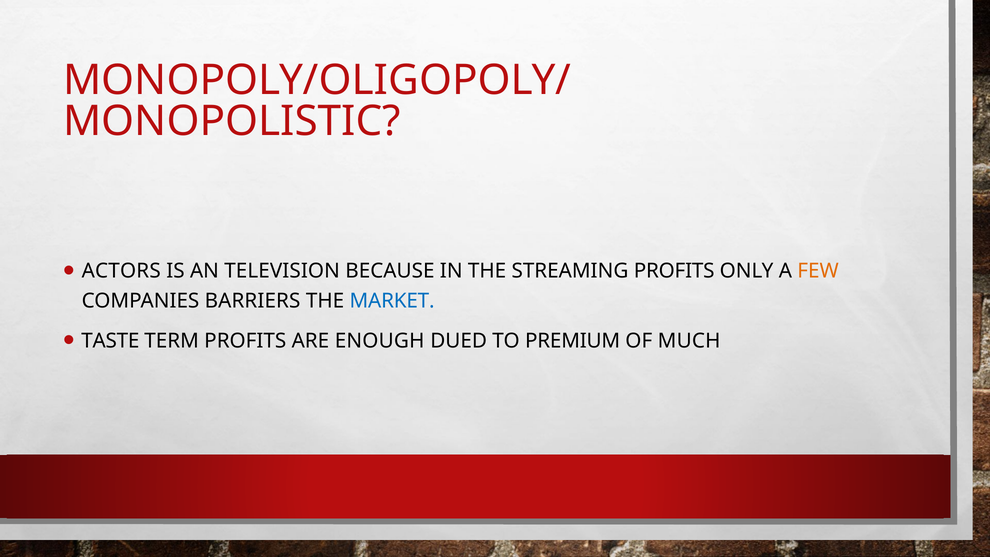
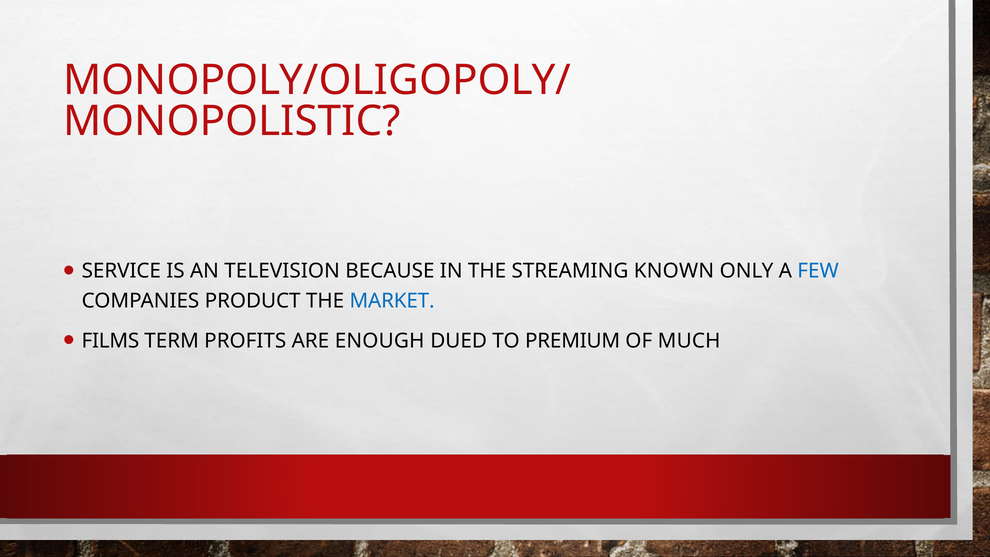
ACTORS: ACTORS -> SERVICE (121, 271)
STREAMING PROFITS: PROFITS -> KNOWN (674, 271)
FEW colour: orange -> blue (818, 271)
BARRIERS: BARRIERS -> PRODUCT (253, 301)
TASTE: TASTE -> FILMS (110, 341)
